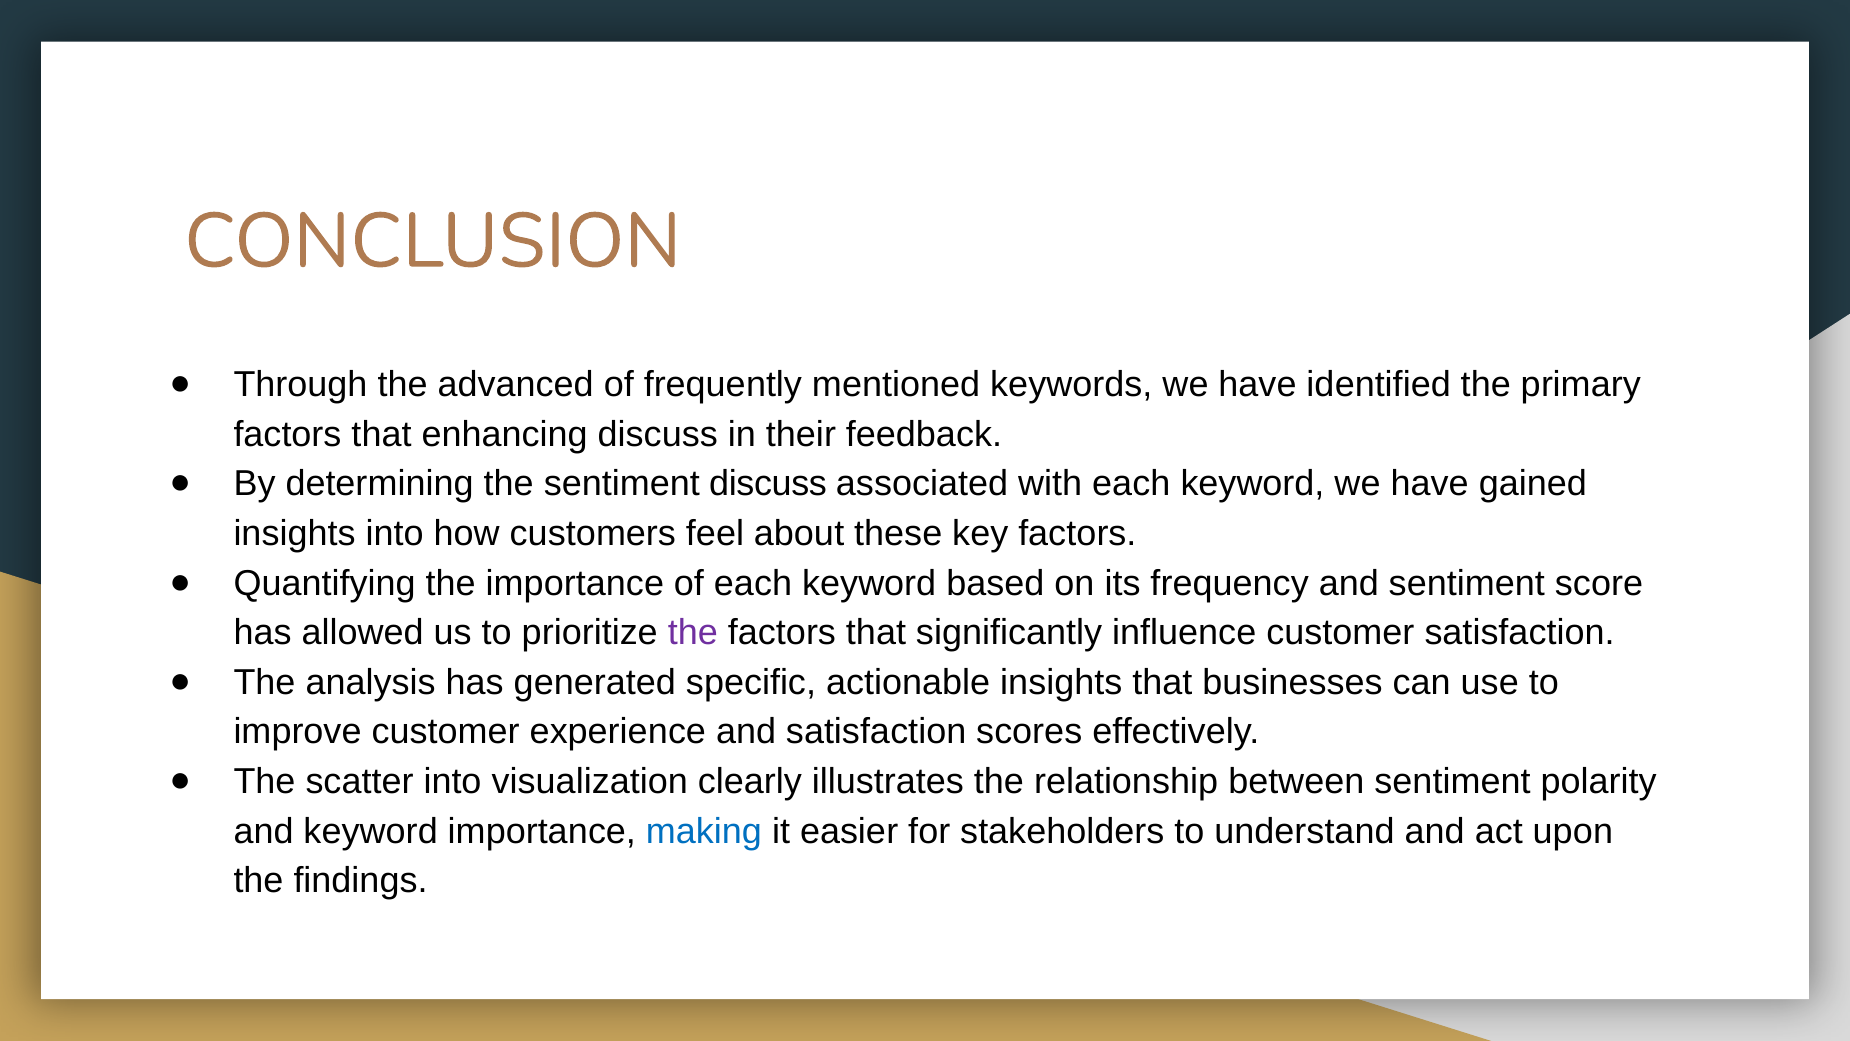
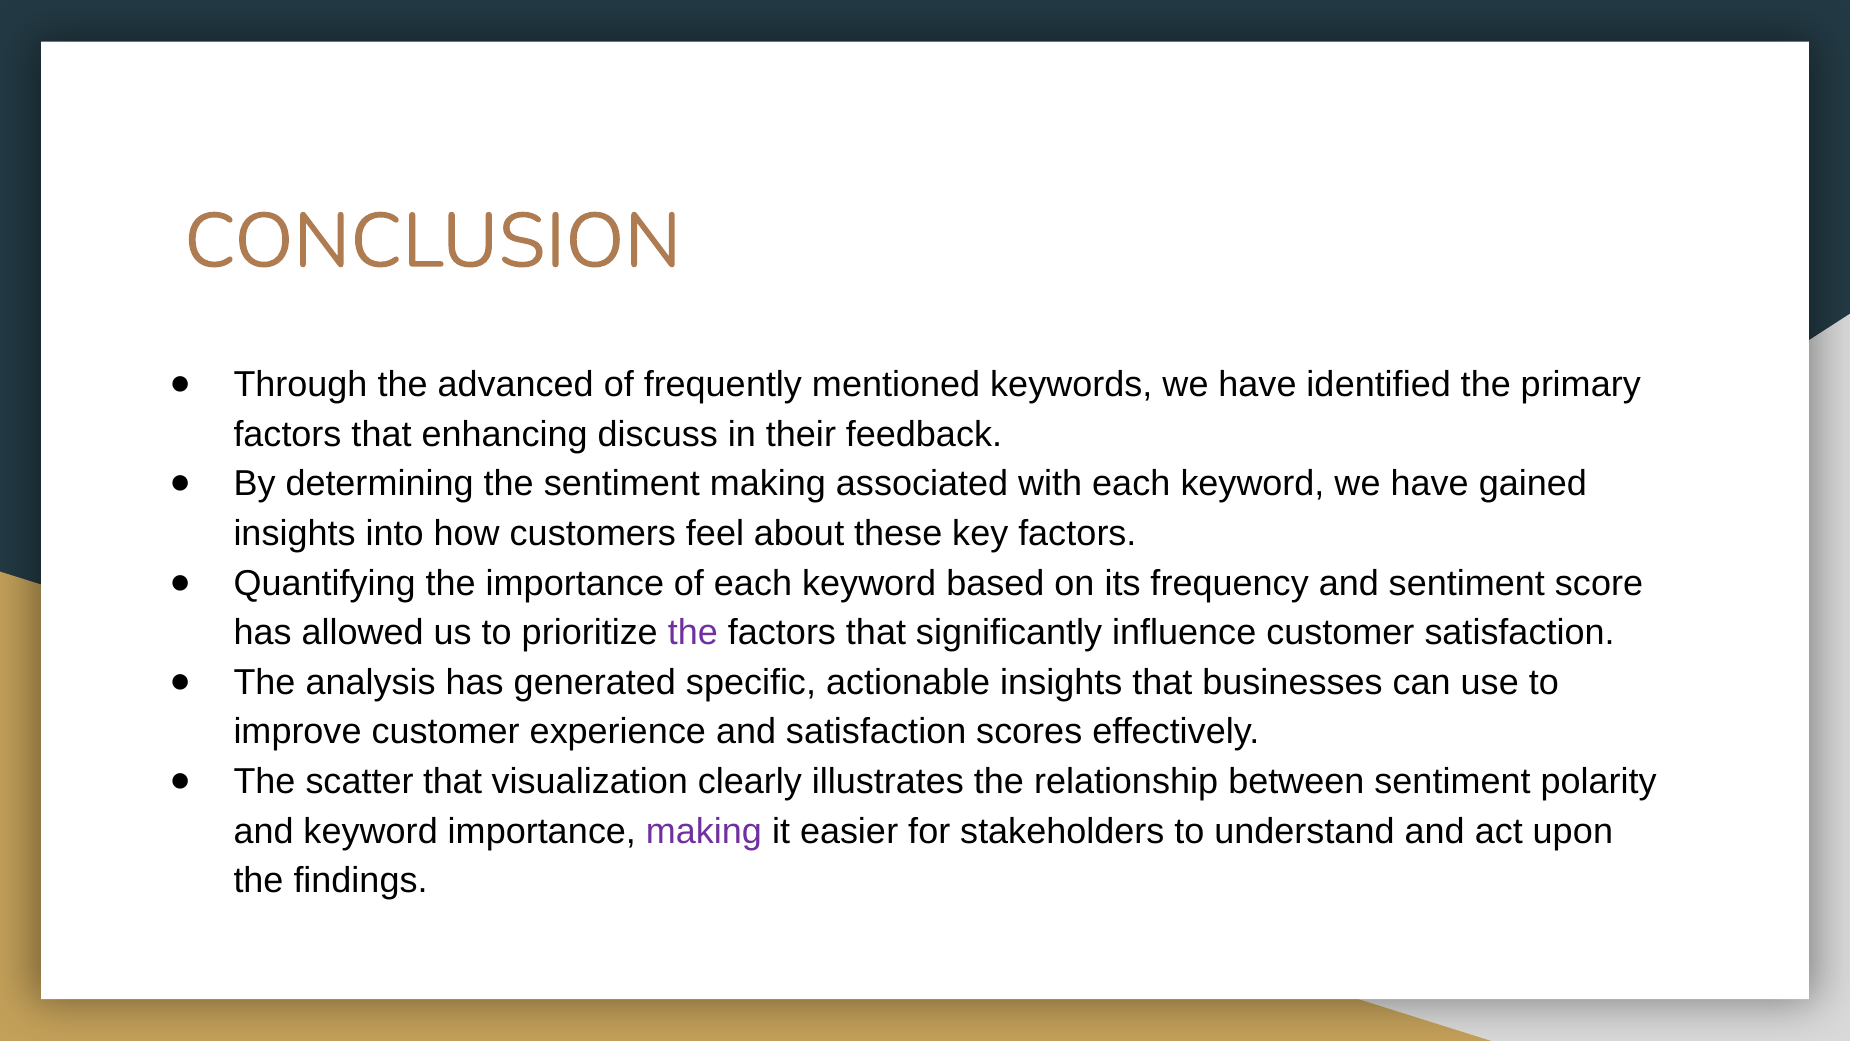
sentiment discuss: discuss -> making (768, 484)
scatter into: into -> that (453, 781)
making colour: blue -> purple (704, 831)
